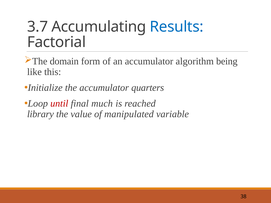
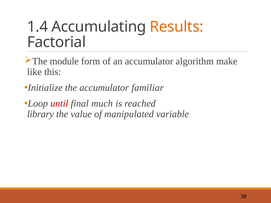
3.7: 3.7 -> 1.4 (38, 27)
Results colour: blue -> orange (177, 27)
domain: domain -> module (64, 61)
being: being -> make (227, 61)
quarters: quarters -> familiar (148, 88)
